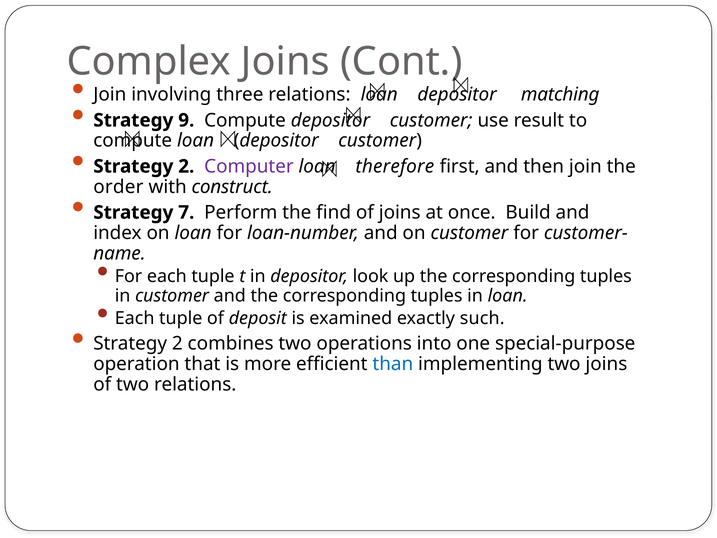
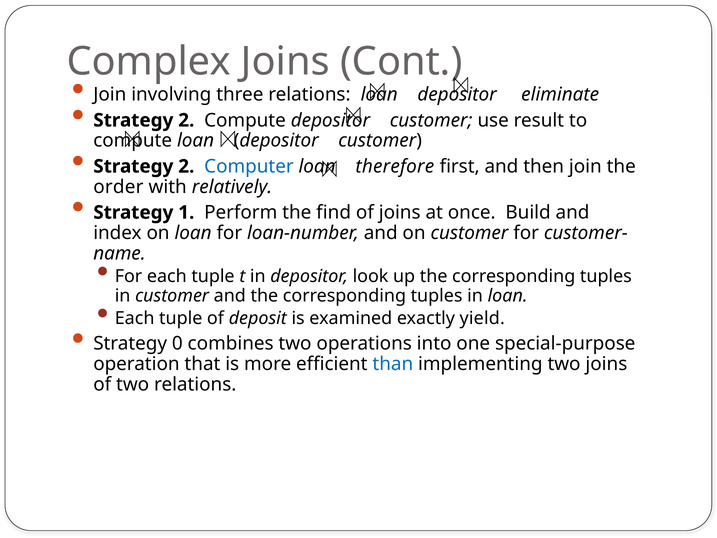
matching: matching -> eliminate (560, 95)
9: 9 -> 2 (186, 120)
Computer colour: purple -> blue (249, 166)
construct: construct -> relatively (232, 187)
7: 7 -> 1 (186, 212)
such: such -> yield (482, 318)
2: 2 -> 0 (177, 344)
